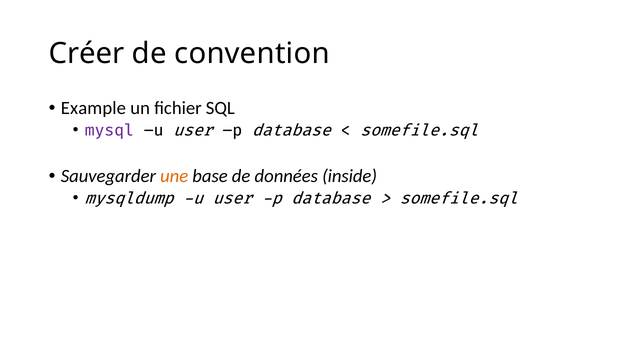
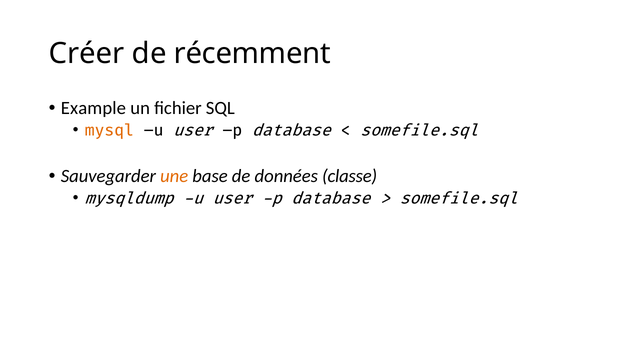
convention: convention -> récemment (252, 54)
mysql colour: purple -> orange (109, 130)
inside: inside -> classe (350, 176)
